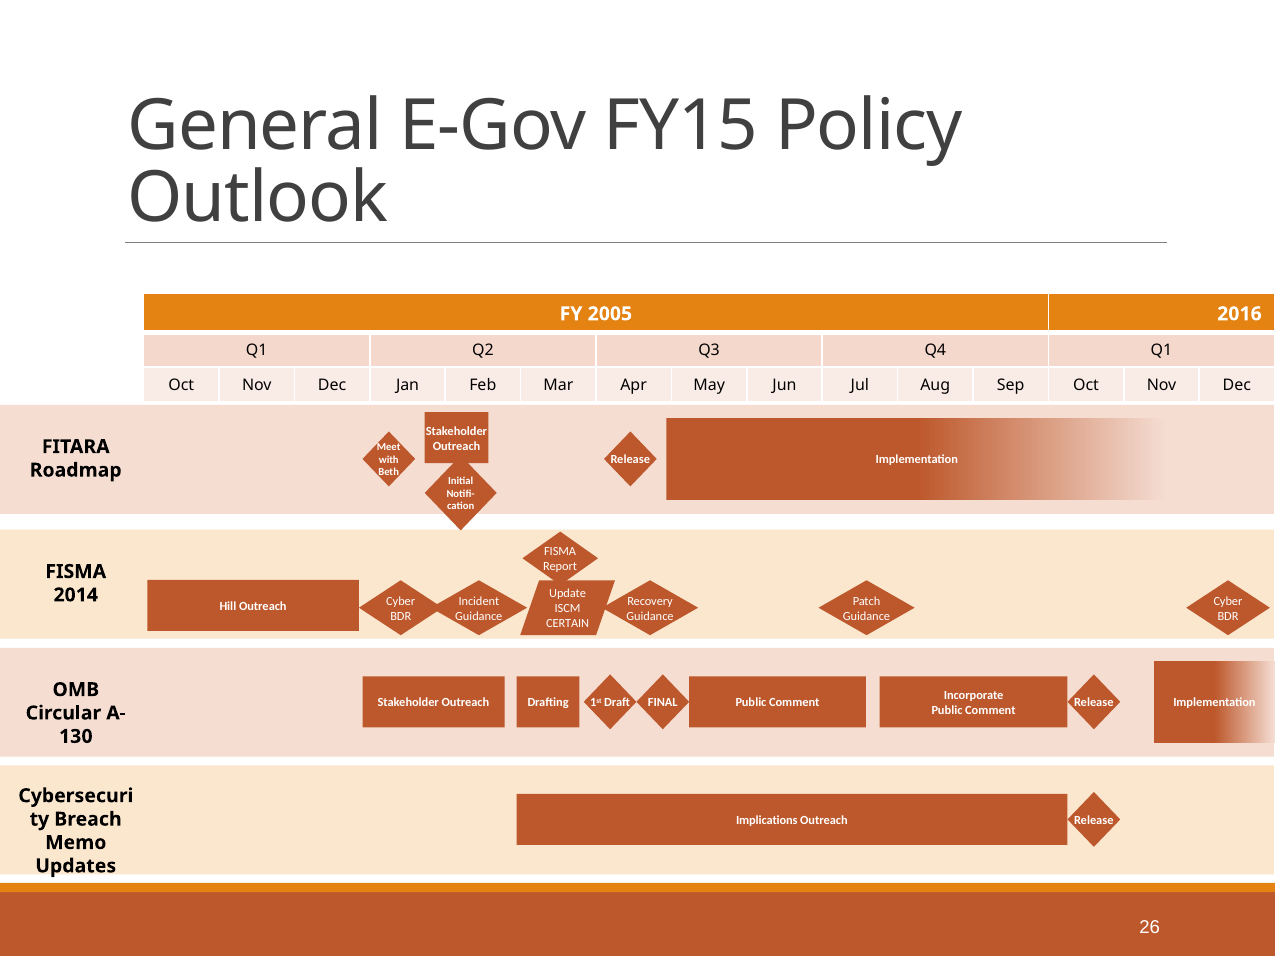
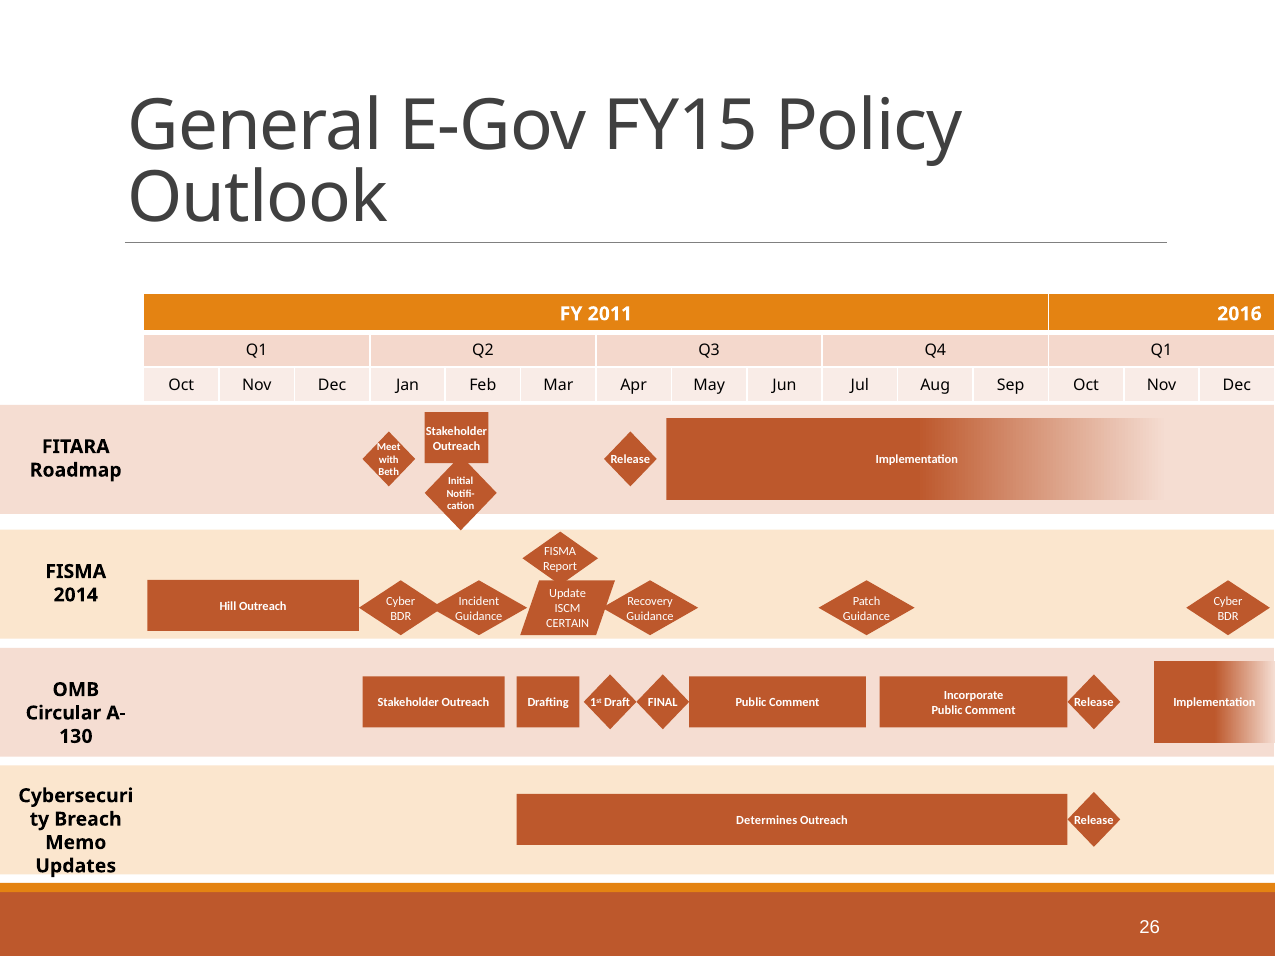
2005: 2005 -> 2011 (610, 314)
Implications: Implications -> Determines (767, 820)
